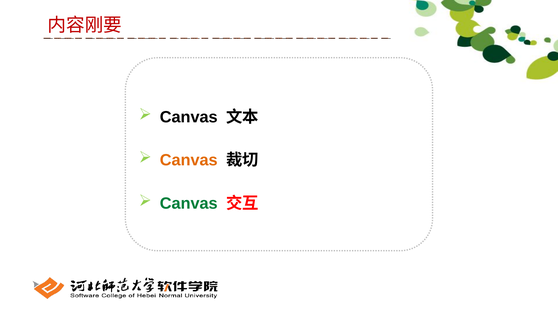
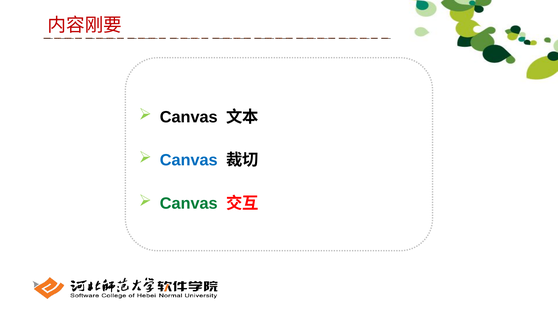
Canvas colour: orange -> blue (189, 160)
